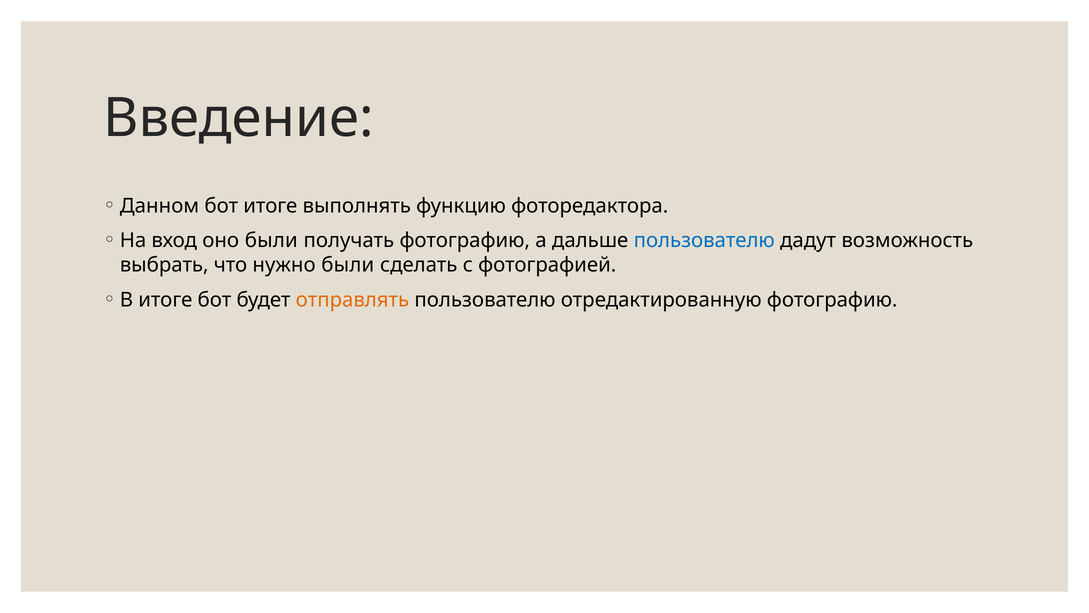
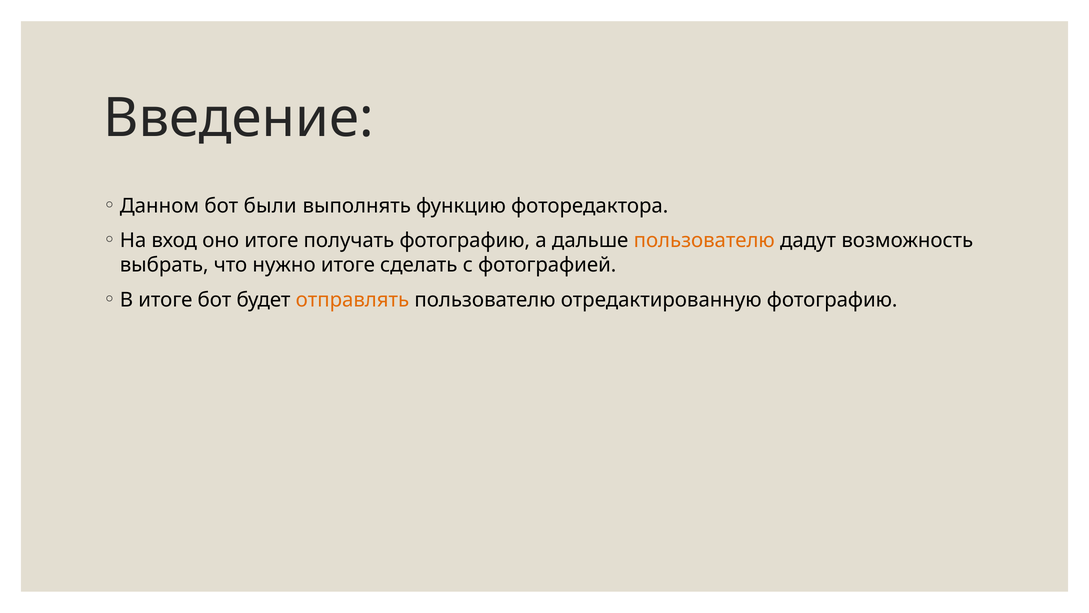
бот итоге: итоге -> были (270, 206)
оно были: были -> итоге (271, 240)
пользователю colour: blue -> orange (704, 240)
нужно были: были -> итоге (348, 265)
